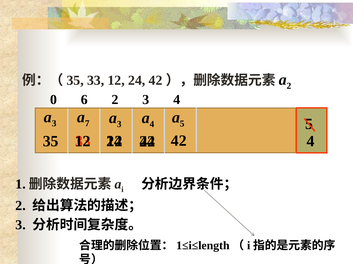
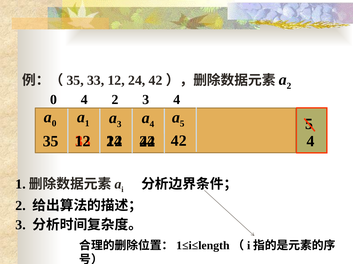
0 6: 6 -> 4 (84, 100)
3: 3 -> 0 (54, 124)
7: 7 -> 1 (87, 124)
